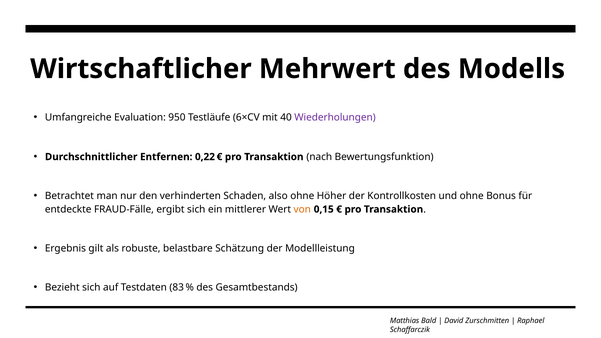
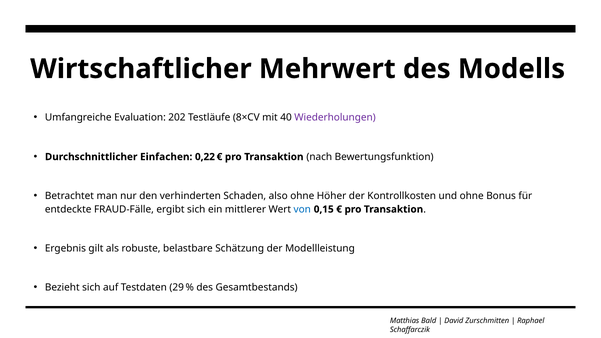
950: 950 -> 202 (177, 118)
6×CV: 6×CV -> 8×CV (246, 118)
Entfernen: Entfernen -> Einfachen (166, 157)
von colour: orange -> blue (302, 209)
83: 83 -> 29 (177, 288)
